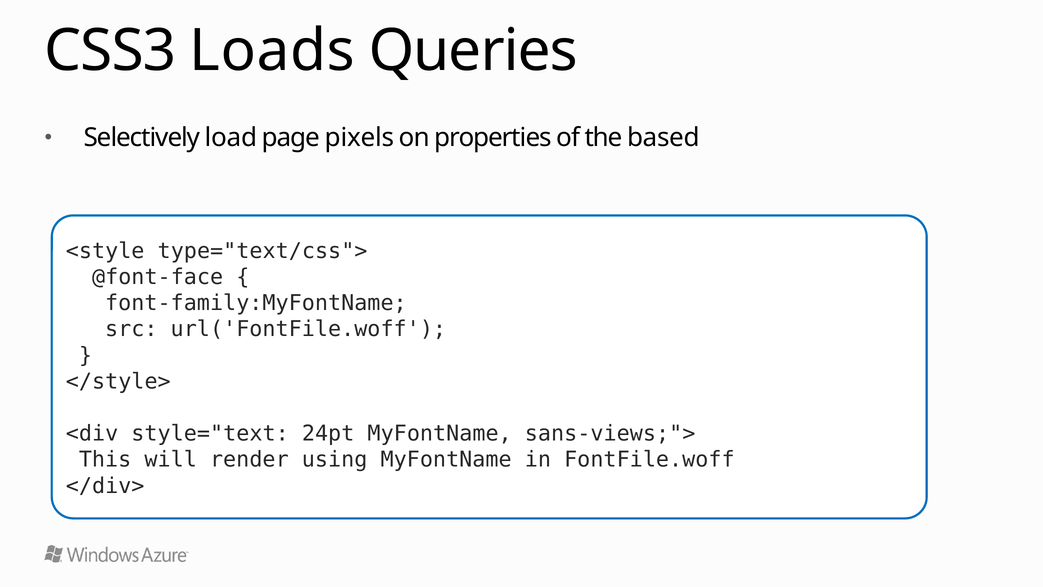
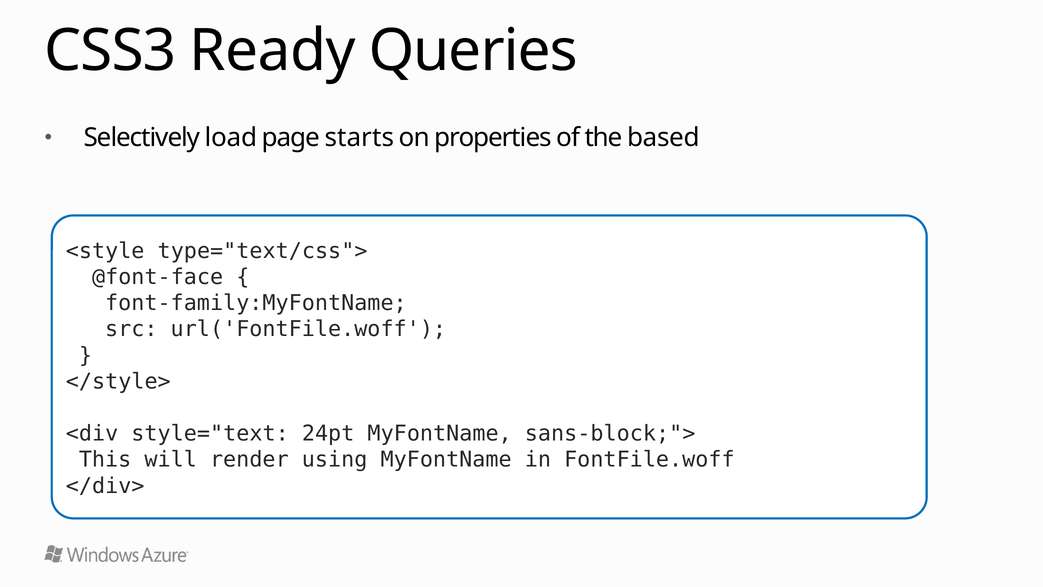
Loads: Loads -> Ready (273, 51)
pixels: pixels -> starts (359, 138)
sans-views;">: sans-views;"> -> sans-block;"> (610, 434)
